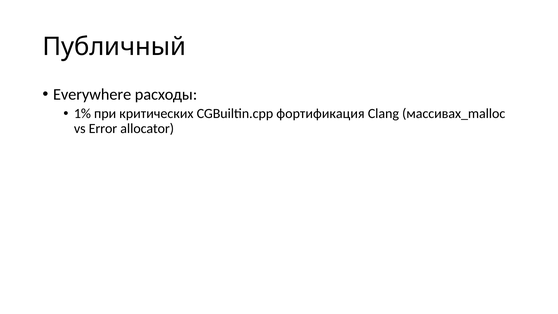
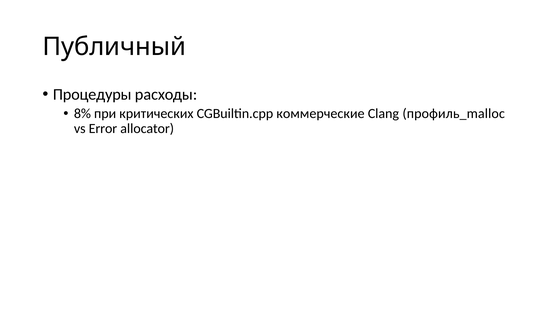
Everywhere: Everywhere -> Процедуры (92, 94)
1%: 1% -> 8% (82, 114)
фортификация: фортификация -> коммерческие (320, 114)
массивах_malloc: массивах_malloc -> профиль_malloc (454, 114)
